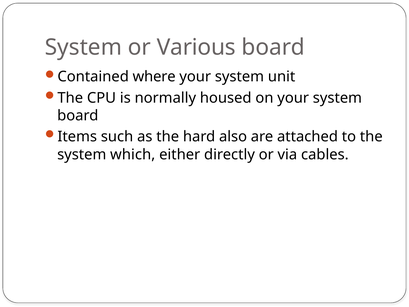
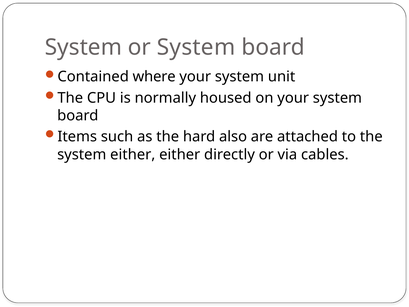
or Various: Various -> System (196, 47)
system which: which -> either (133, 154)
